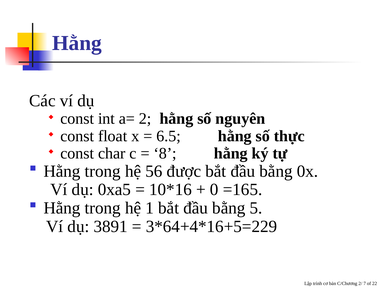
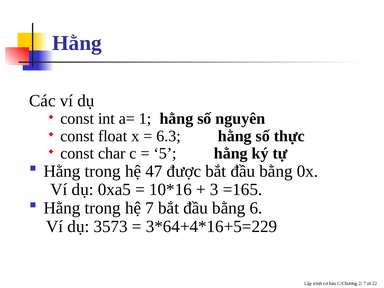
2: 2 -> 1 (145, 119)
6.5: 6.5 -> 6.3 (168, 136)
8: 8 -> 5 (165, 153)
56: 56 -> 47 (154, 171)
0: 0 -> 3 (214, 190)
hệ 1: 1 -> 7 (150, 208)
5: 5 -> 6 (256, 208)
3891: 3891 -> 3573 (111, 226)
